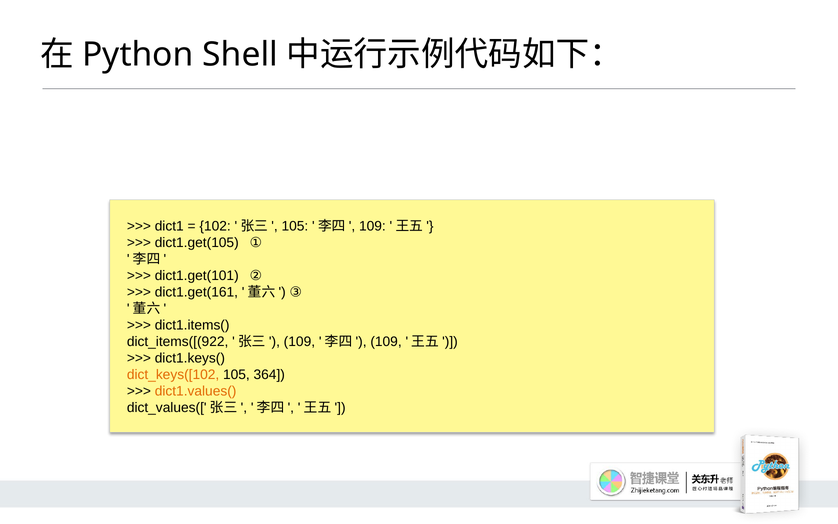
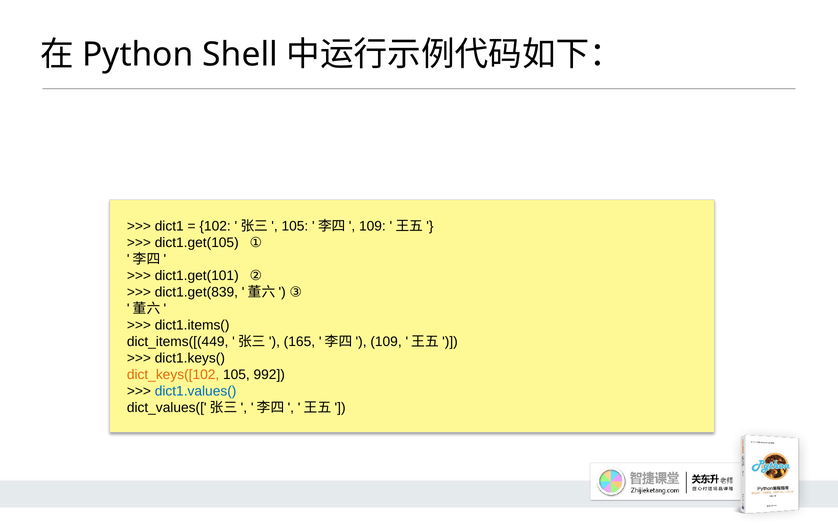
dict1.get(161: dict1.get(161 -> dict1.get(839 (196, 292)
dict_items([(922: dict_items([(922 -> dict_items([(449 (178, 341)
109: 109 -> 165 (299, 341)
364: 364 -> 992 (269, 374)
dict1.values( colour: orange -> blue (196, 391)
